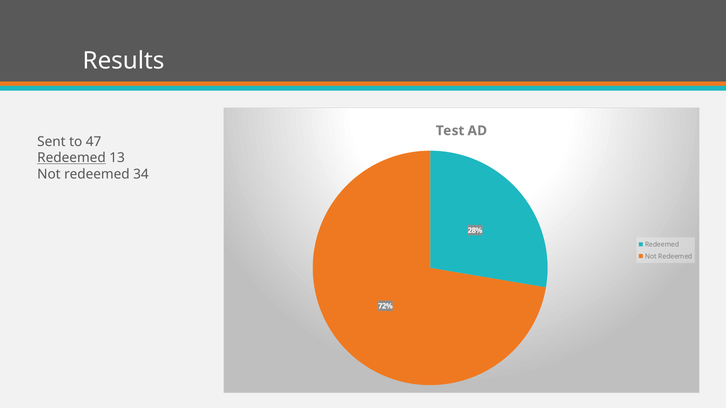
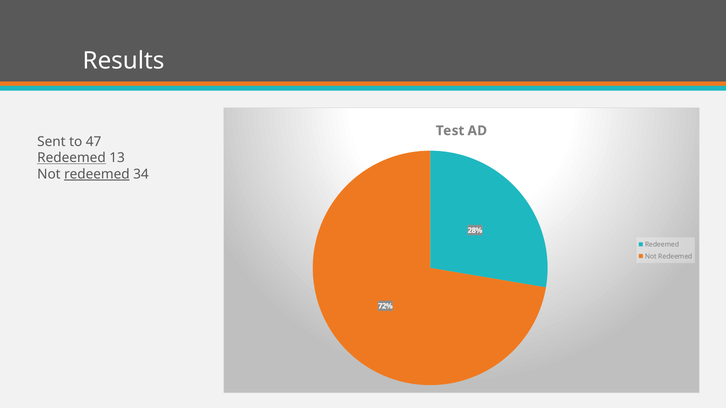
redeemed underline: none -> present (97, 174)
